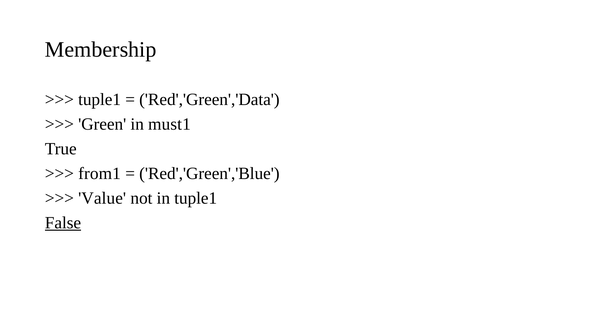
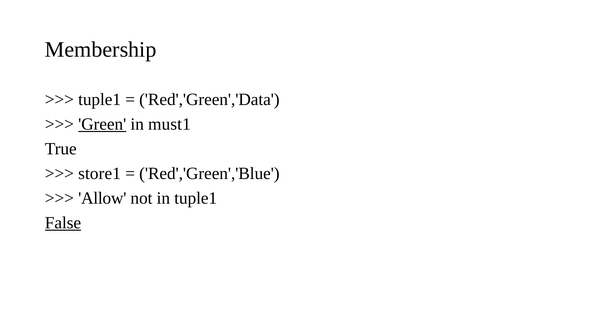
Green underline: none -> present (102, 124)
from1: from1 -> store1 (100, 174)
Value: Value -> Allow (102, 198)
